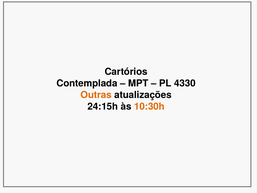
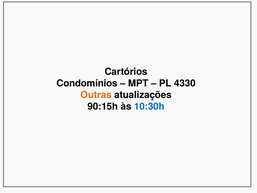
Contemplada: Contemplada -> Condomínios (87, 83)
24:15h: 24:15h -> 90:15h (103, 106)
10:30h colour: orange -> blue (149, 106)
